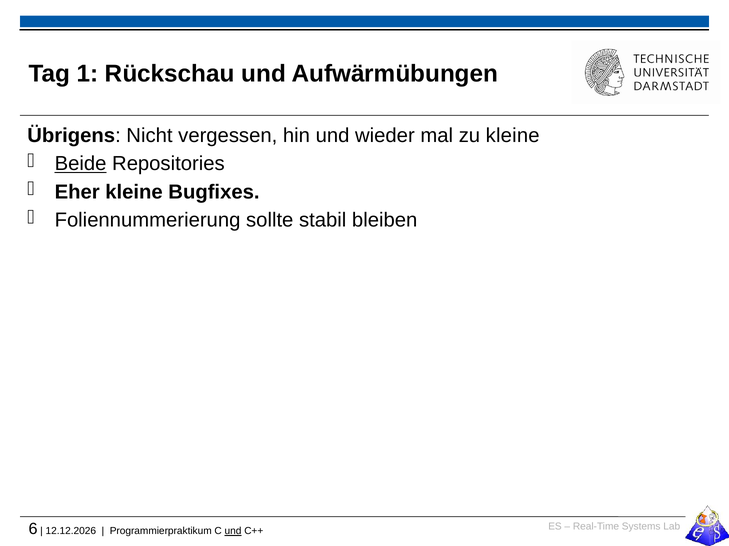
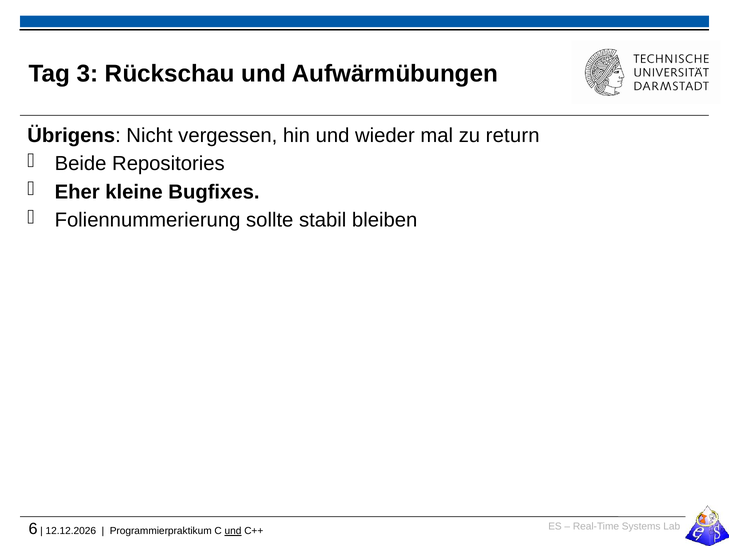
1: 1 -> 3 (87, 74)
zu kleine: kleine -> return (513, 136)
Beide underline: present -> none (81, 164)
